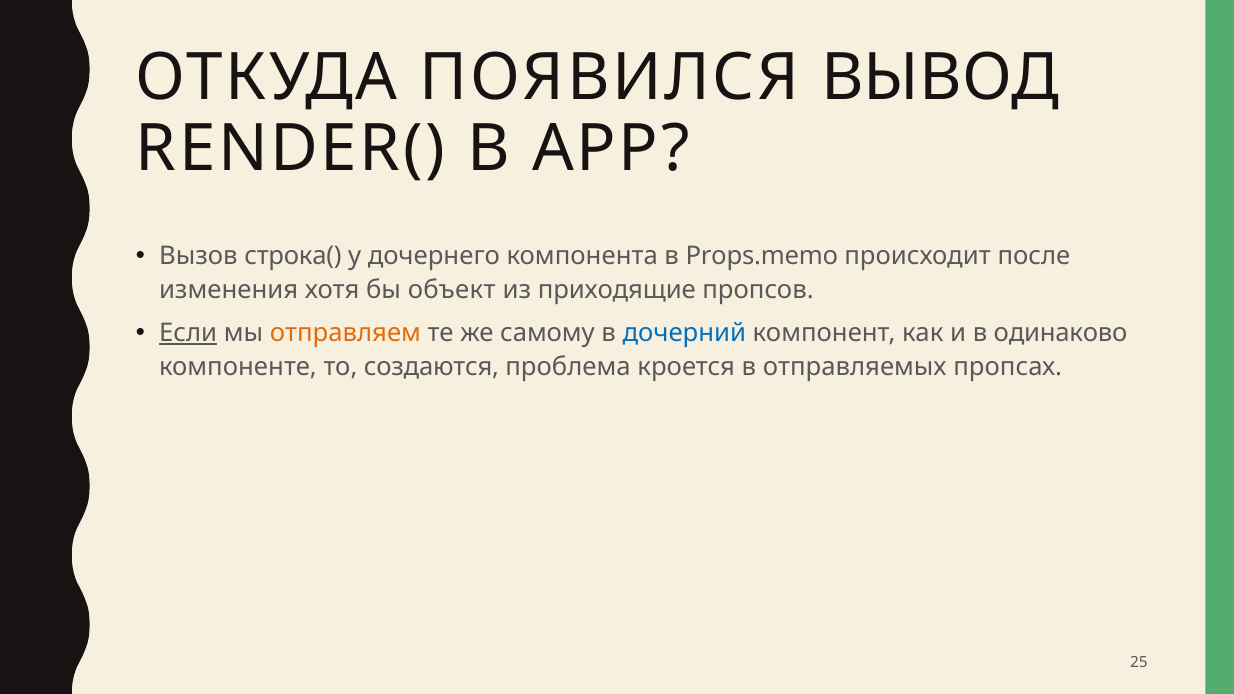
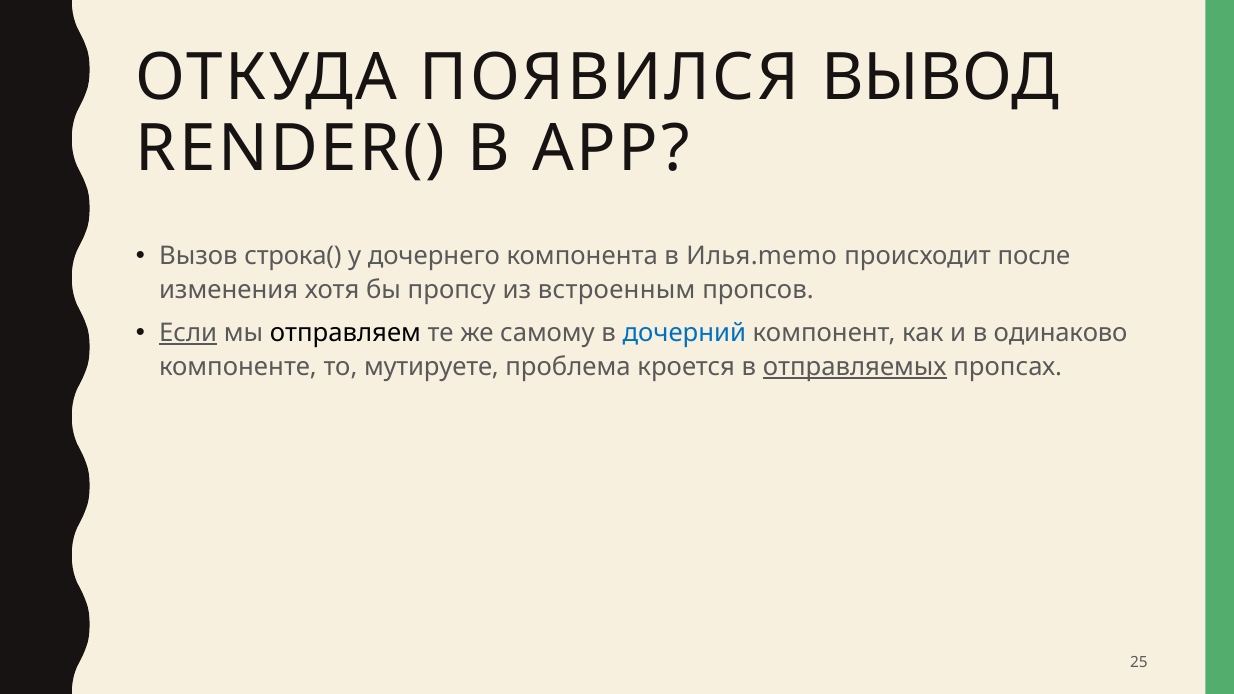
Props.memo: Props.memo -> Илья.memo (762, 256)
объект: объект -> пропсу (452, 290)
приходящие: приходящие -> встроенным (617, 290)
отправляем colour: orange -> black (345, 333)
создаются: создаются -> мутируете (431, 367)
отправляемых underline: none -> present (855, 367)
